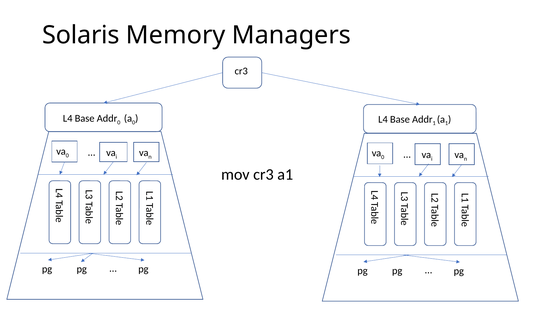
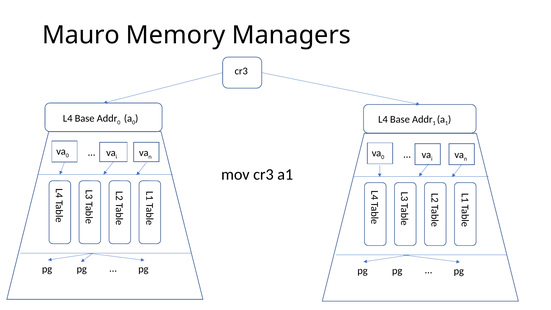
Solaris: Solaris -> Mauro (81, 35)
